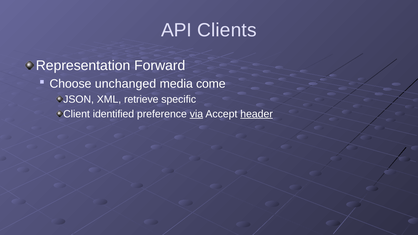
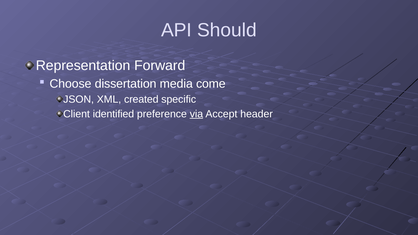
Clients: Clients -> Should (227, 30)
unchanged: unchanged -> dissertation (126, 84)
retrieve: retrieve -> created (141, 99)
header underline: present -> none (257, 114)
